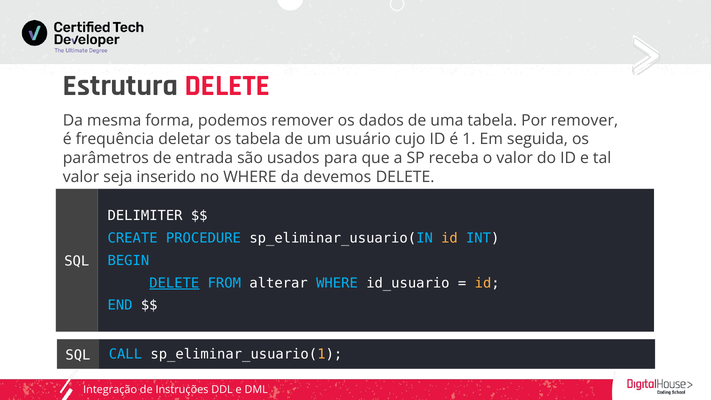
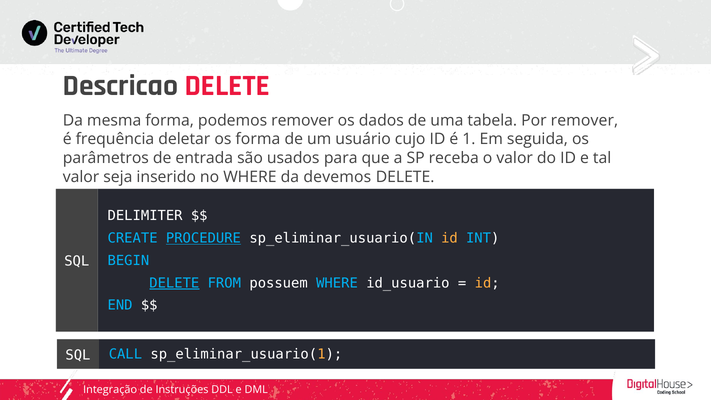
Estrutura: Estrutura -> Descricao (121, 85)
os tabela: tabela -> forma (258, 139)
PROCEDURE underline: none -> present (203, 238)
alterar: alterar -> possuem (279, 283)
